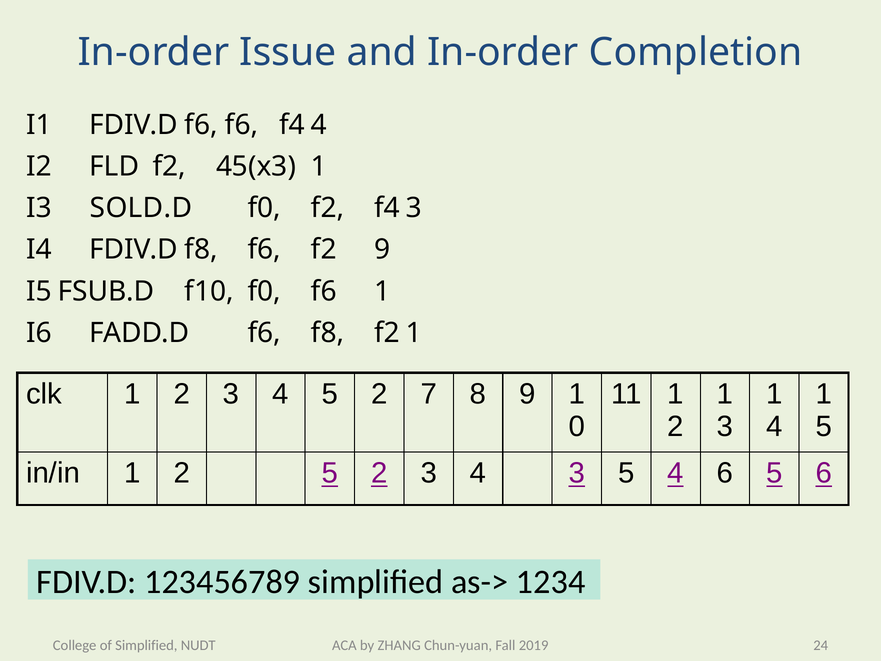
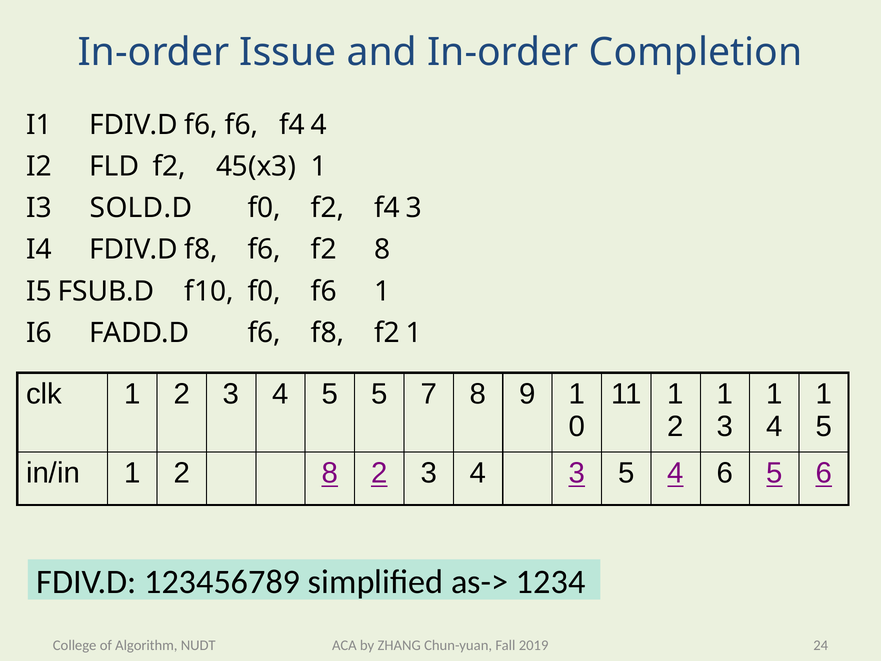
f2 9: 9 -> 8 (382, 250)
4 5 2: 2 -> 5 (379, 394)
2 5: 5 -> 8 (330, 473)
of Simplified: Simplified -> Algorithm (146, 645)
